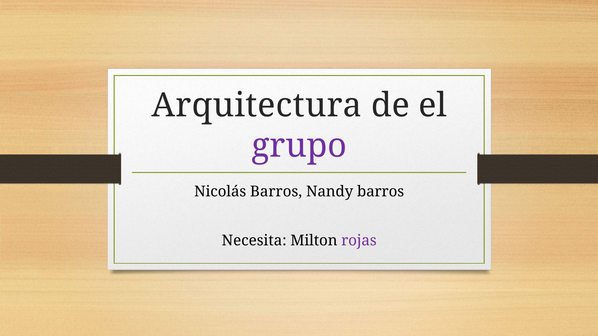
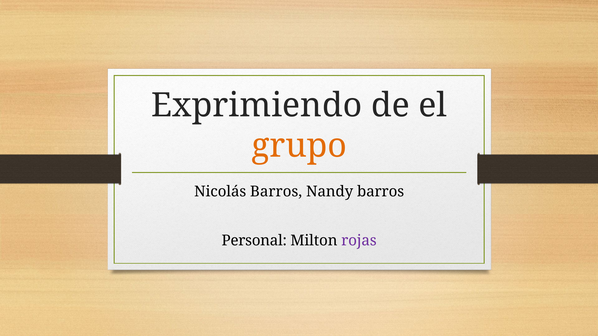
Arquitectura: Arquitectura -> Exprimiendo (257, 106)
grupo colour: purple -> orange (299, 146)
Necesita: Necesita -> Personal (254, 241)
